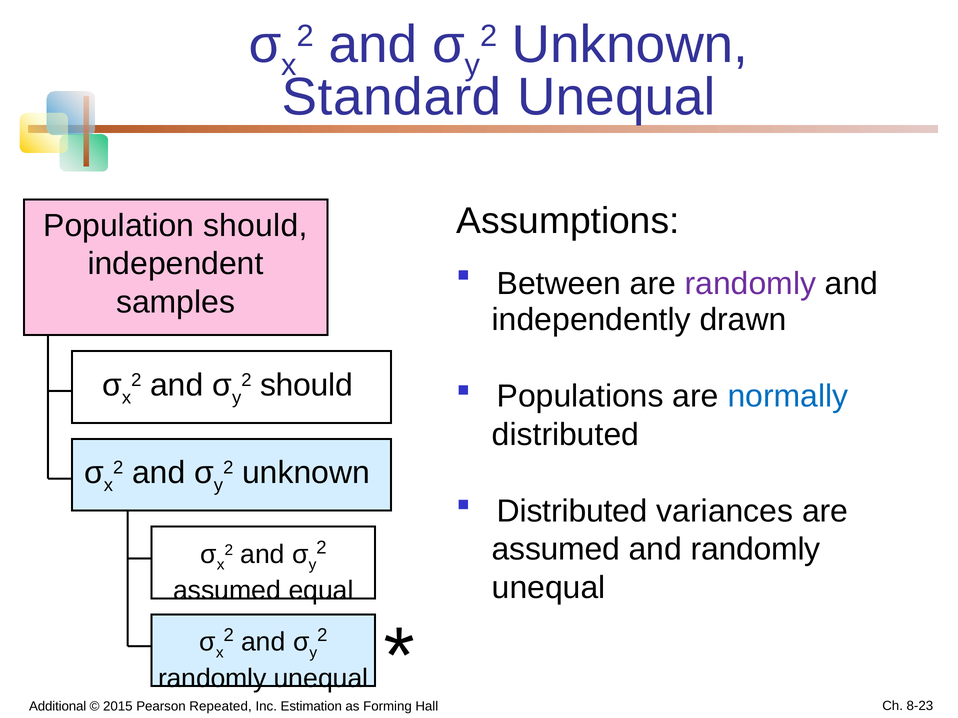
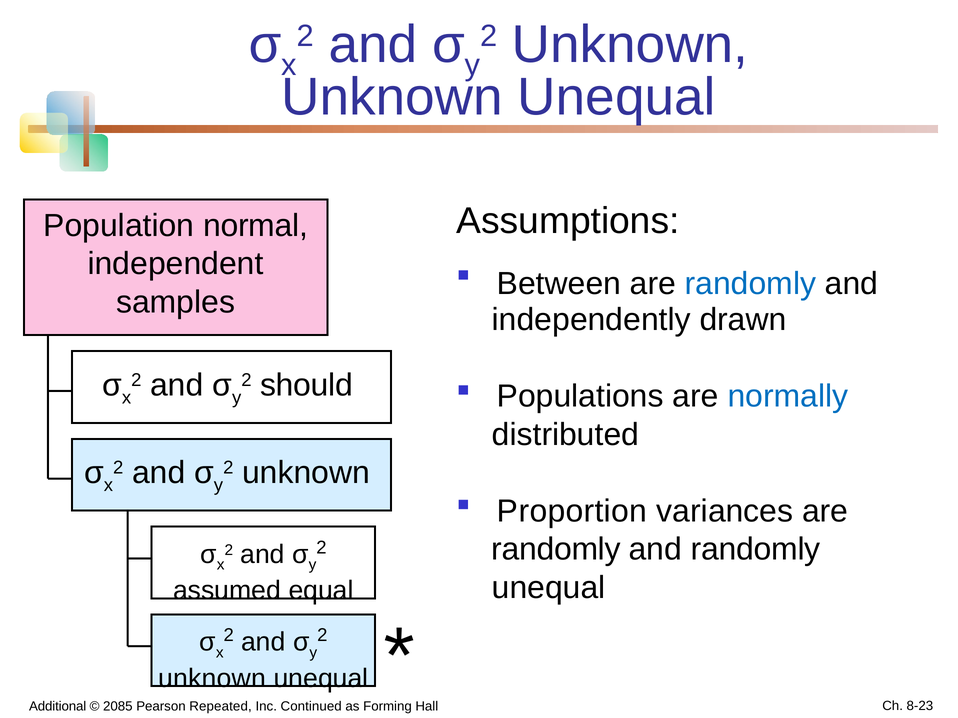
Standard: Standard -> Unknown (392, 97)
Population should: should -> normal (256, 226)
randomly colour: purple -> blue (750, 284)
Distributed: Distributed -> Proportion (572, 511)
assumed: assumed -> randomly (556, 550)
randomly: randomly -> unknown (212, 679)
2015: 2015 -> 2085 (118, 707)
Estimation: Estimation -> Continued (311, 707)
